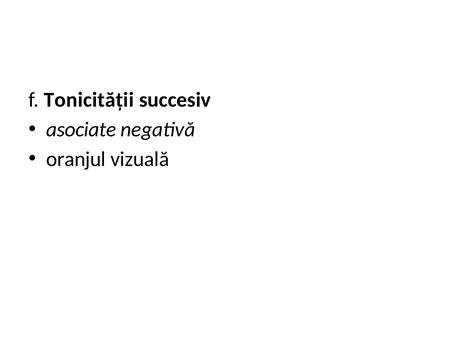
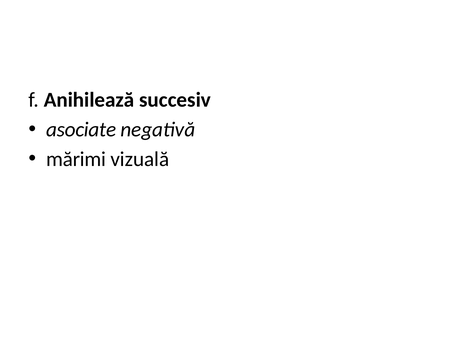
Tonicității: Tonicității -> Anihilează (89, 100)
oranjul: oranjul -> mărimi (76, 159)
